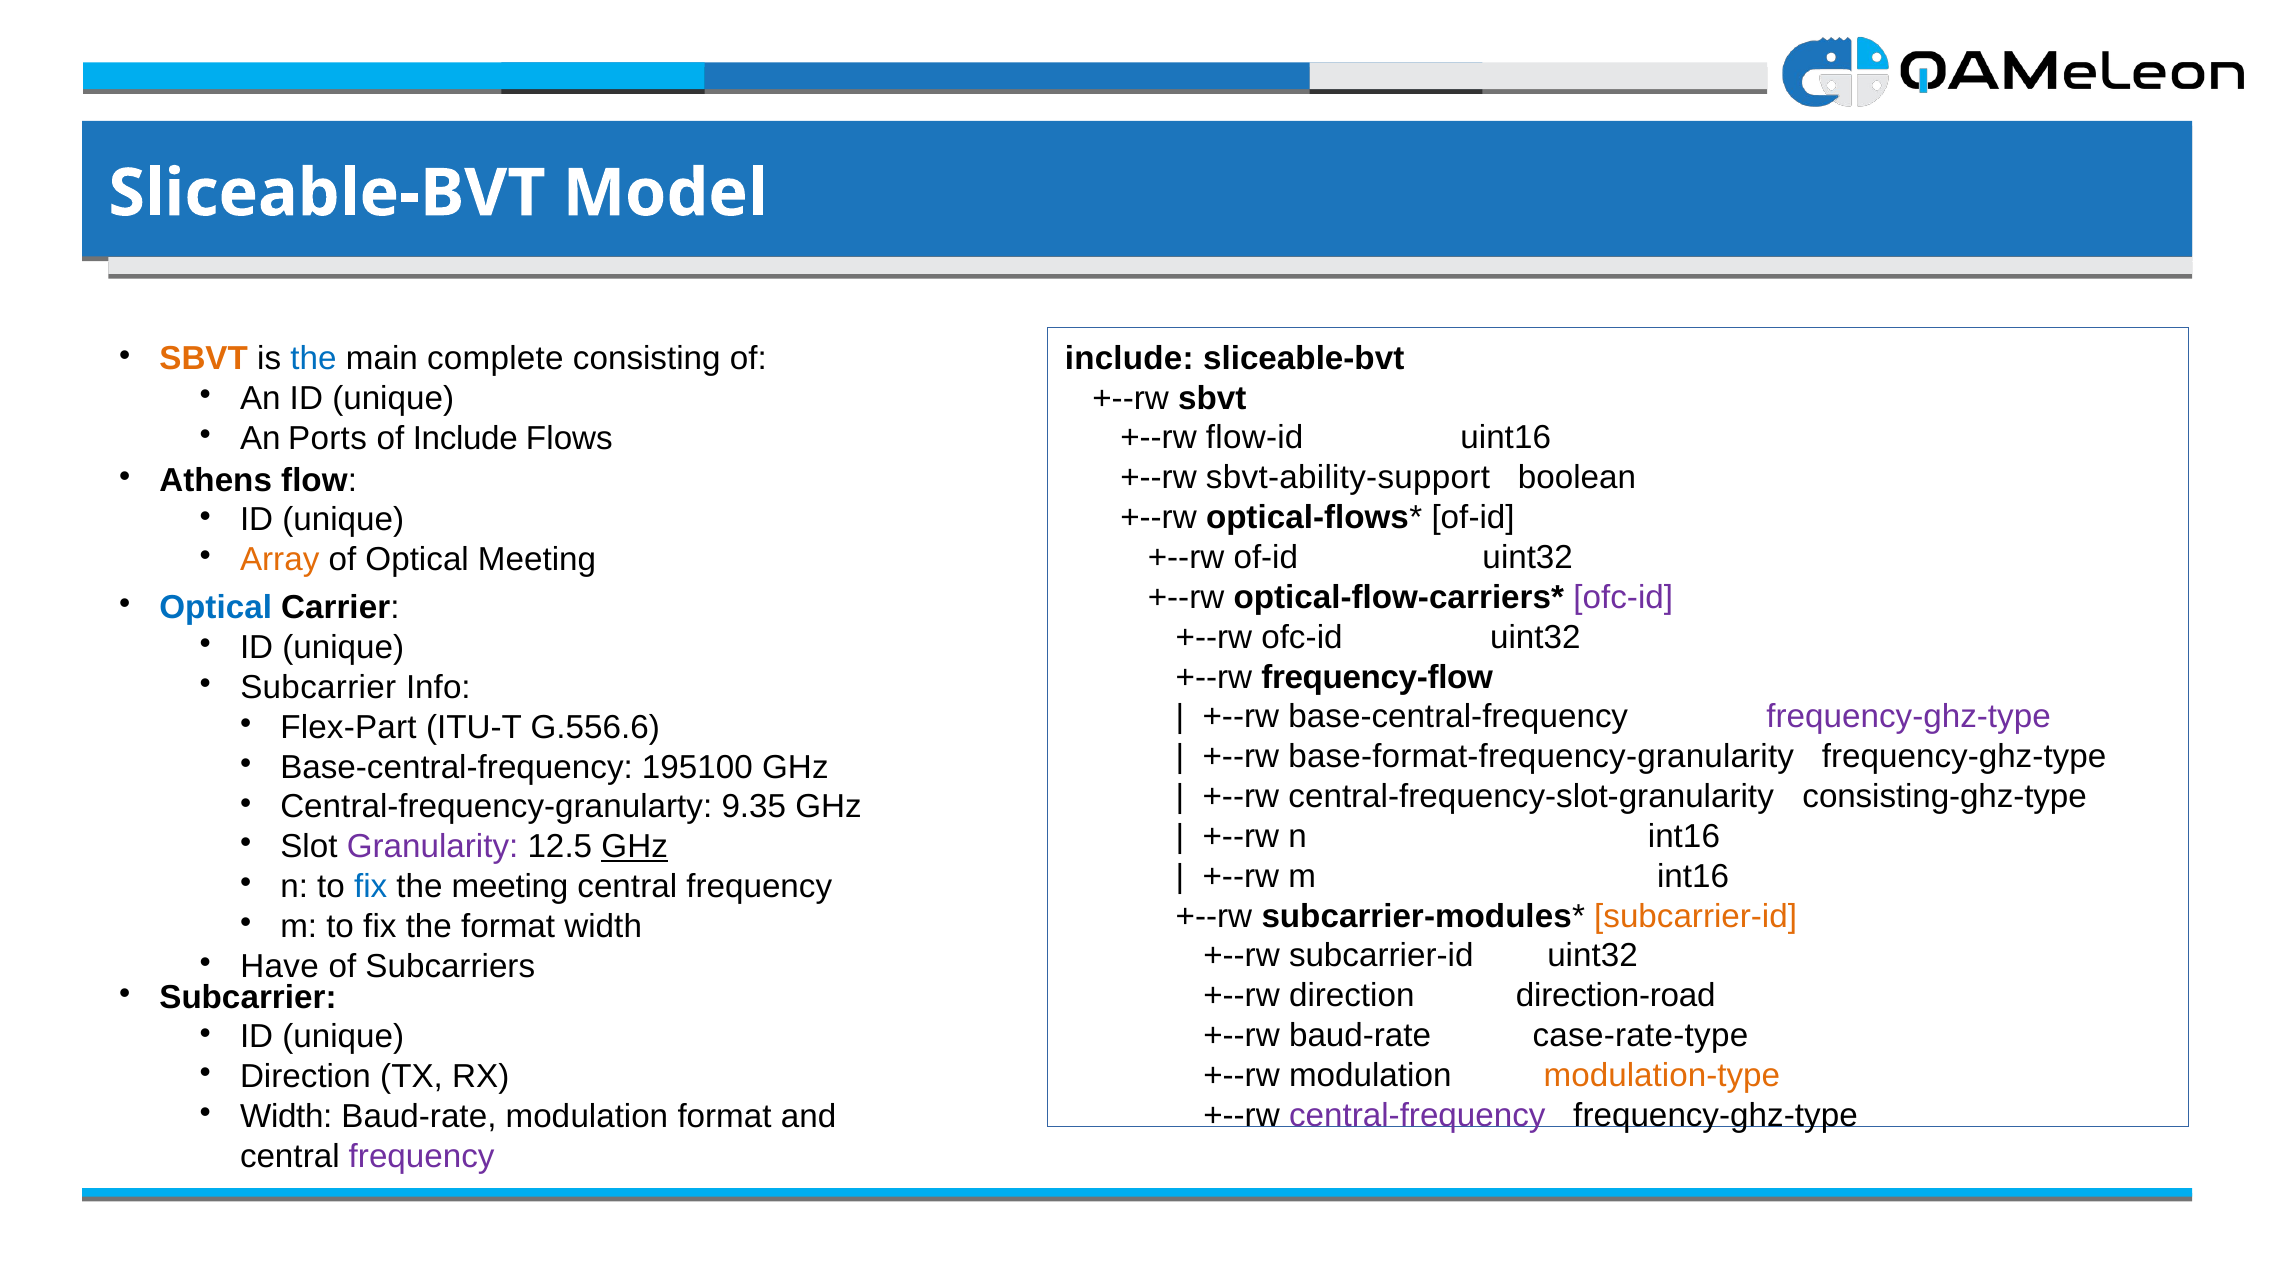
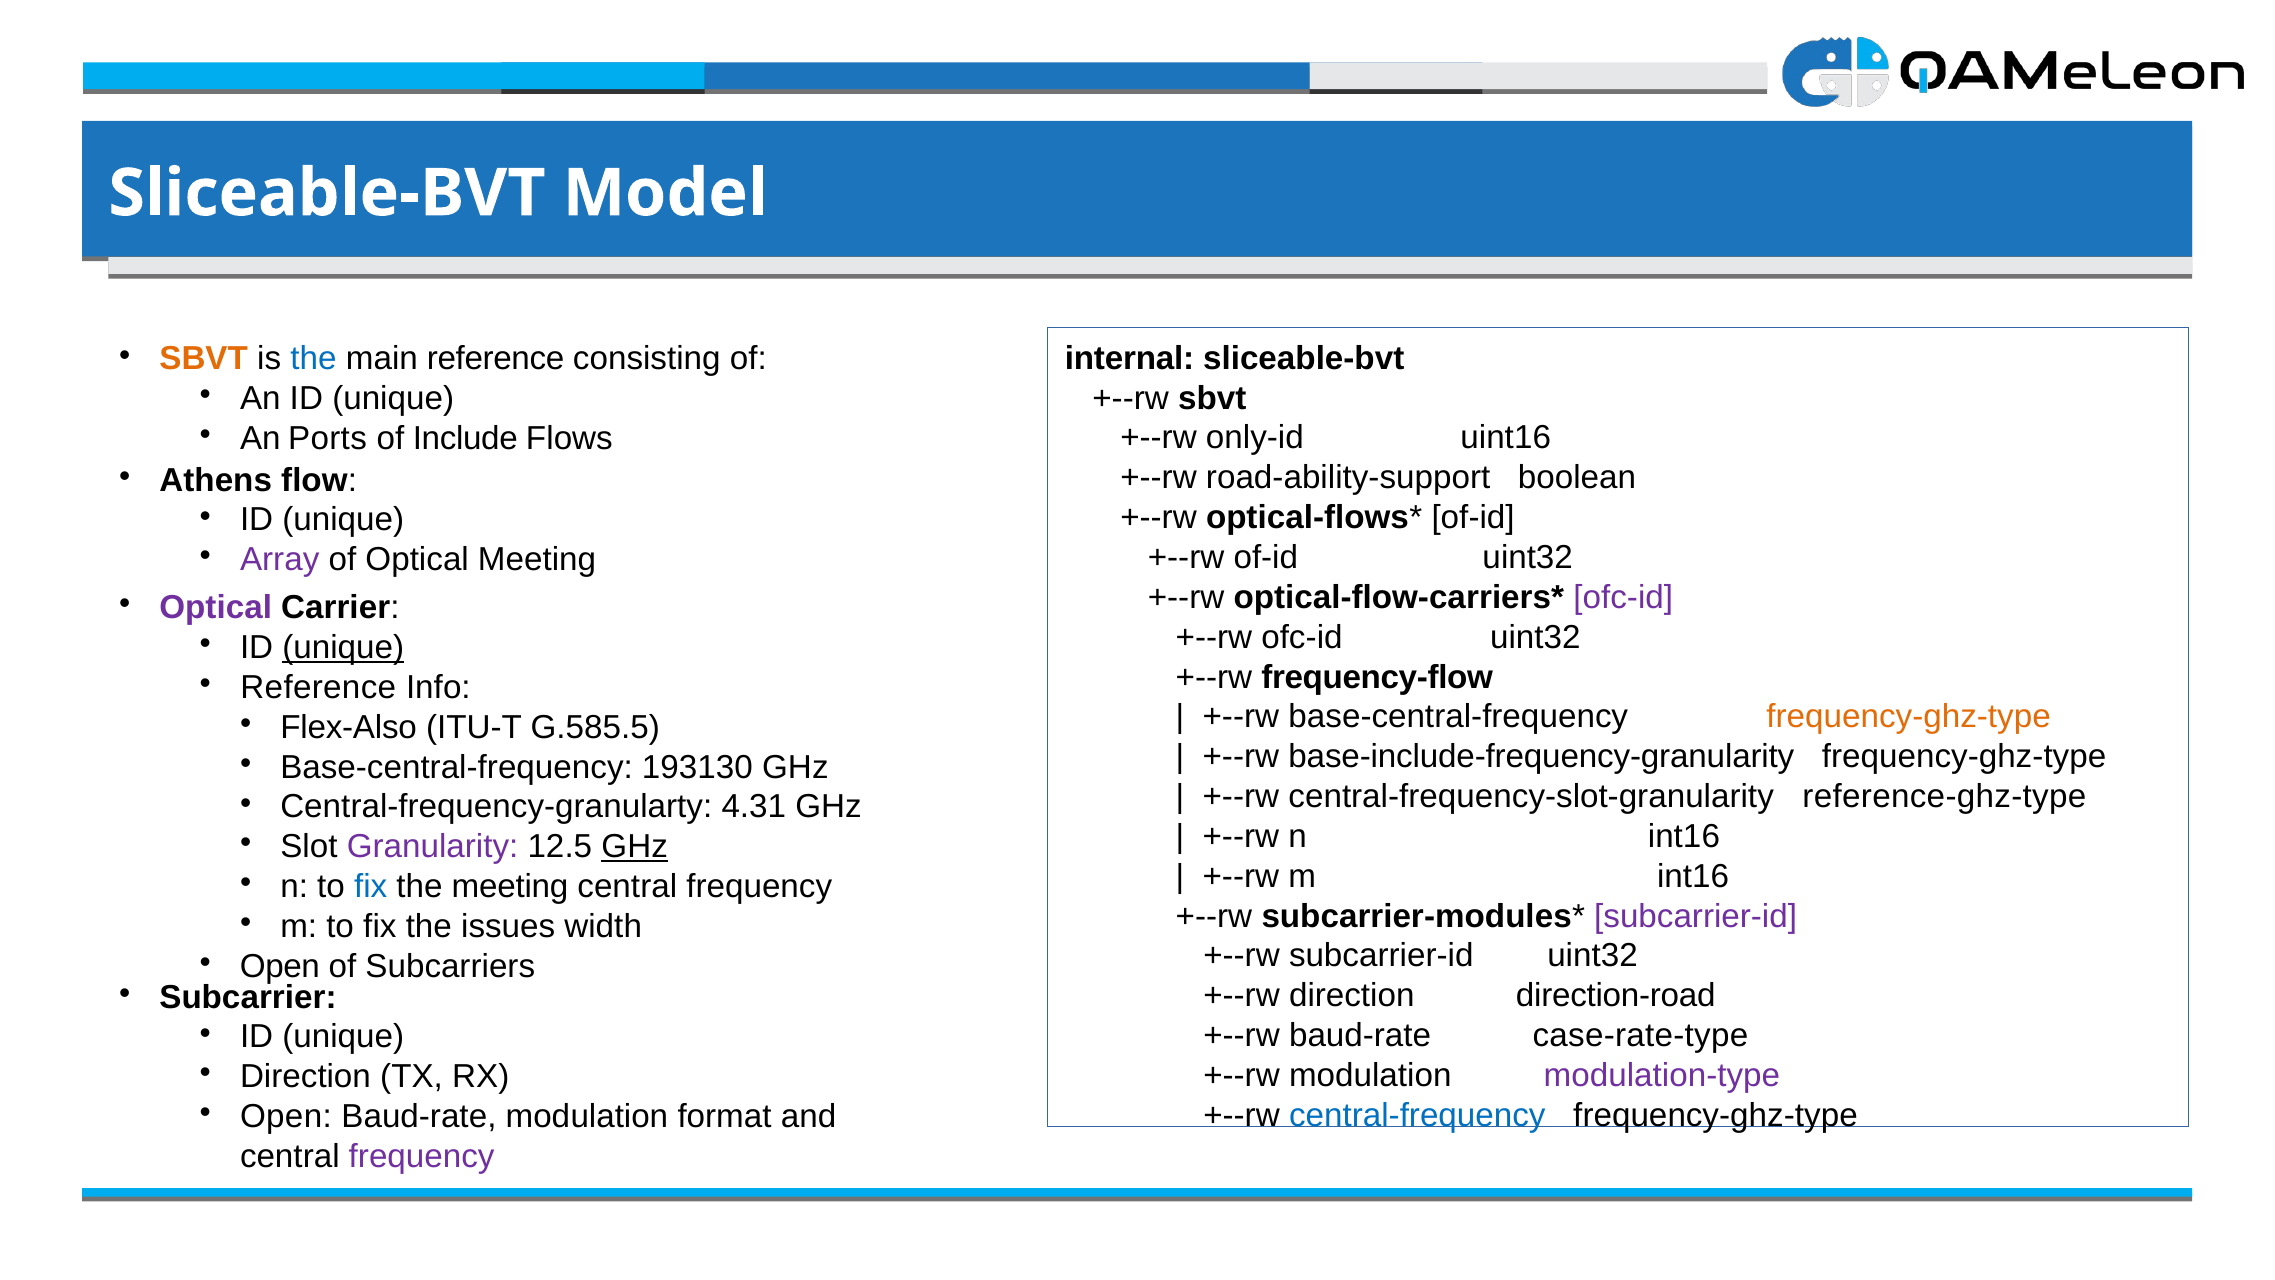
include: include -> internal (1129, 358)
main complete: complete -> reference (496, 359)
flow-id: flow-id -> only-id (1255, 438)
sbvt-ability-support: sbvt-ability-support -> road-ability-support (1348, 478)
Array colour: orange -> purple (280, 560)
Optical colour: blue -> purple (216, 608)
unique underline: none -> present (343, 647)
Subcarrier: Subcarrier -> Reference (318, 687)
frequency-ghz-type colour: purple -> orange (1909, 717)
Flex-Part: Flex-Part -> Flex-Also (349, 727)
G.556.6: G.556.6 -> G.585.5 (595, 727)
base-format-frequency-granularity: base-format-frequency-granularity -> base-include-frequency-granularity (1541, 757)
195100: 195100 -> 193130 (697, 767)
consisting-ghz-type: consisting-ghz-type -> reference-ghz-type (1944, 796)
9.35: 9.35 -> 4.31 (754, 807)
subcarrier-id colour: orange -> purple (1696, 916)
the format: format -> issues (508, 926)
Have: Have -> Open (280, 966)
modulation-type colour: orange -> purple (1662, 1075)
central-frequency colour: purple -> blue (1417, 1115)
Width: Width -> Open (286, 1116)
